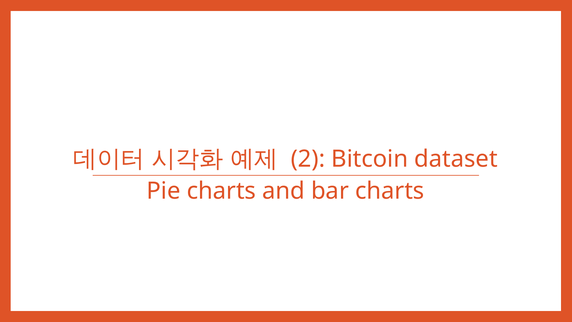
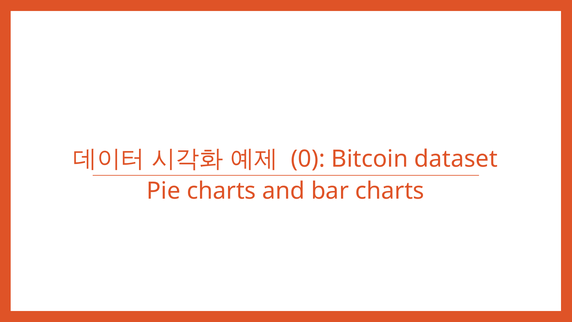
2: 2 -> 0 (308, 159)
